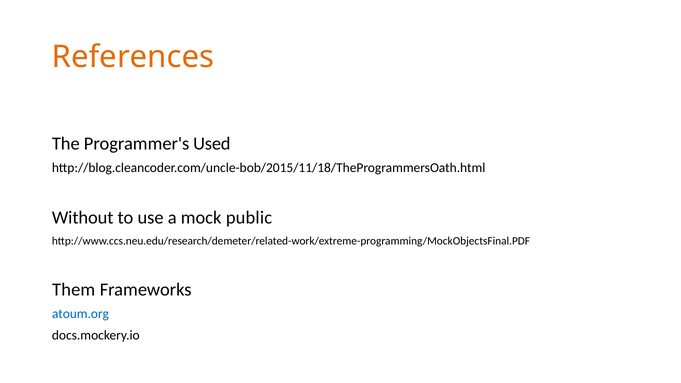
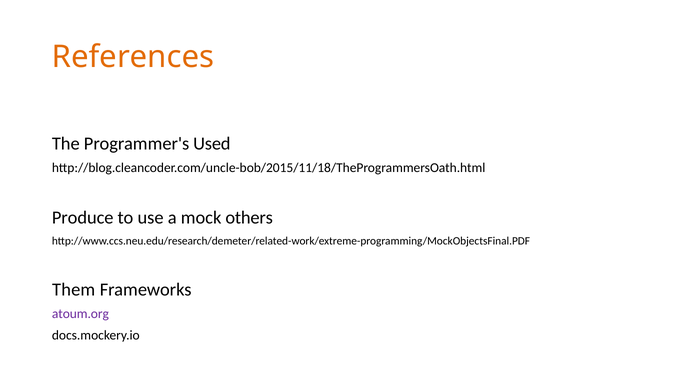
Without: Without -> Produce (83, 218)
public: public -> others (249, 218)
atoum.org colour: blue -> purple (80, 314)
